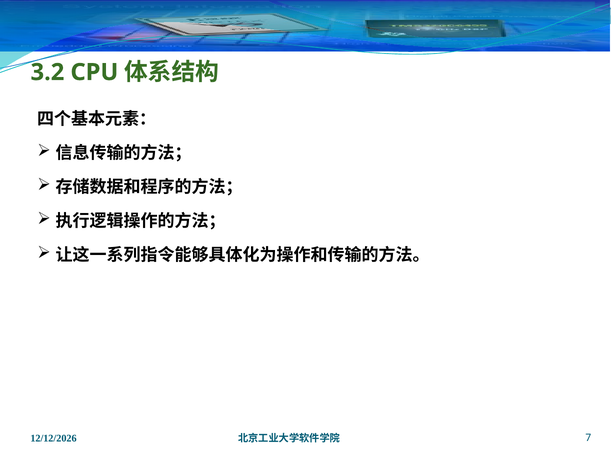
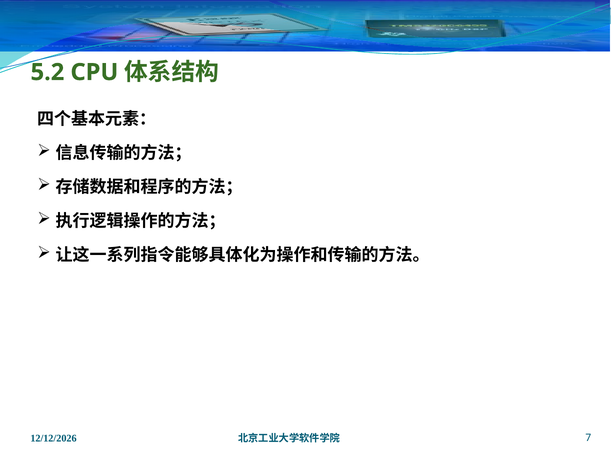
3.2: 3.2 -> 5.2 (47, 72)
